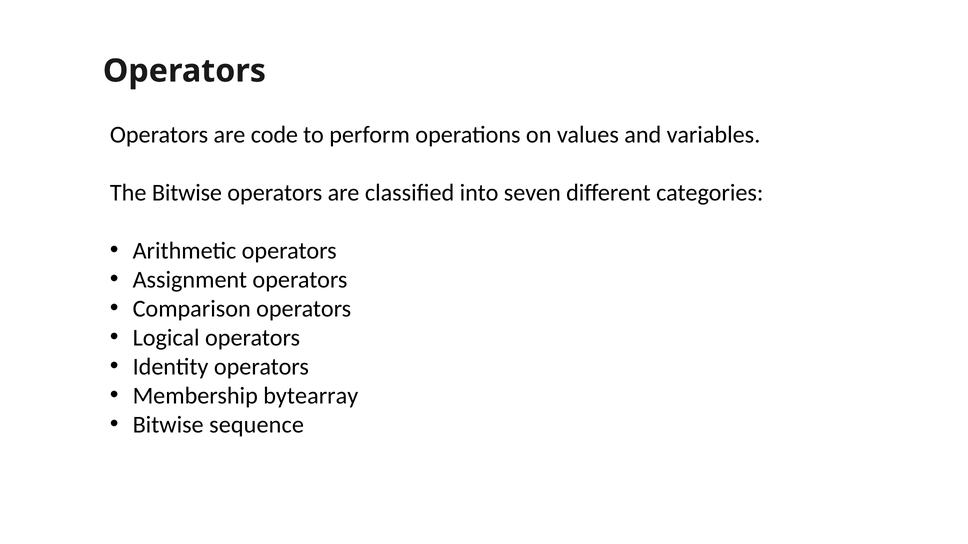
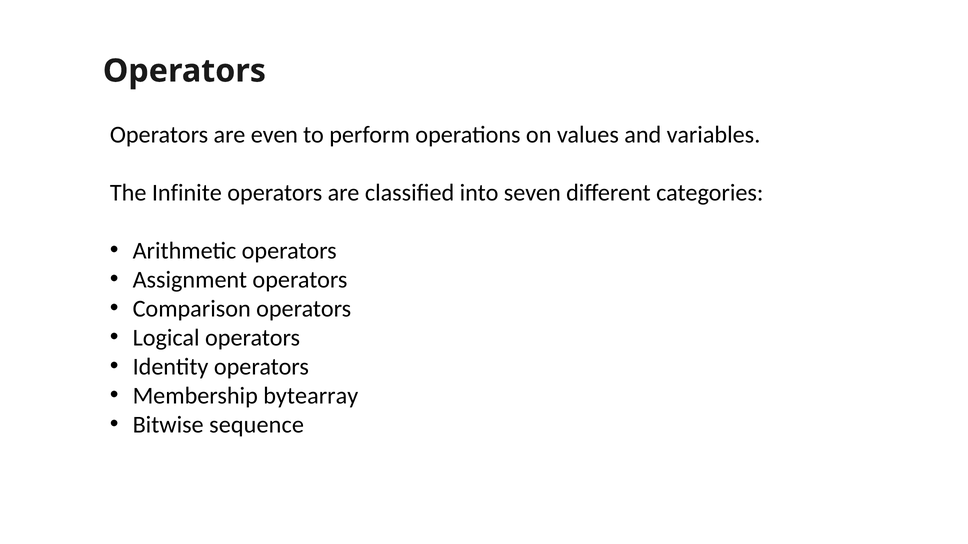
code: code -> even (274, 135)
The Bitwise: Bitwise -> Infinite (187, 193)
